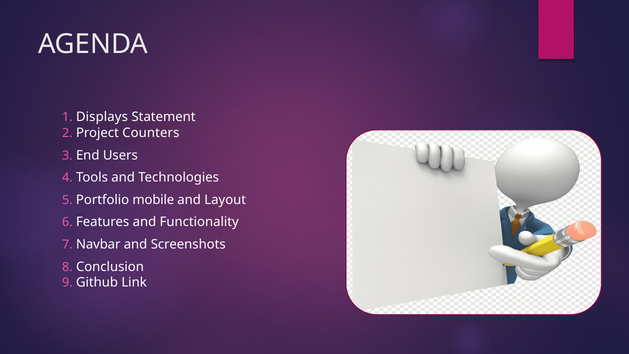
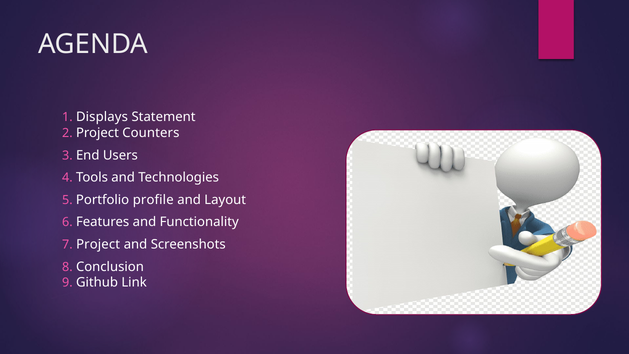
mobile: mobile -> profile (153, 200)
Navbar: Navbar -> Project (98, 244)
